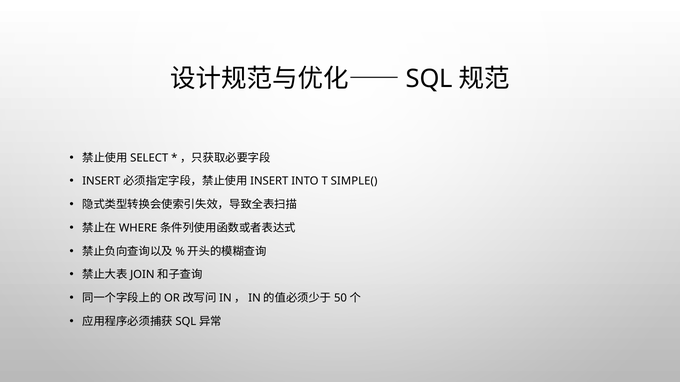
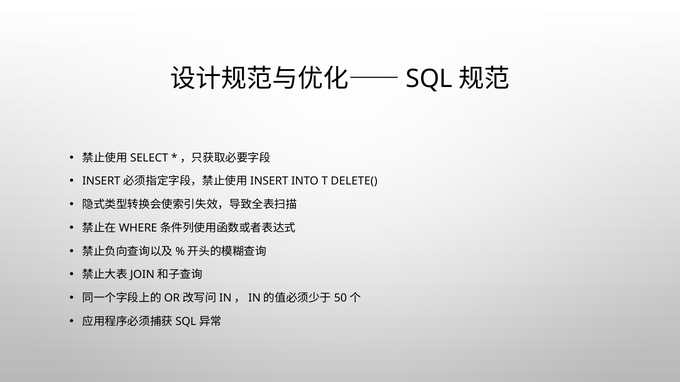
SIMPLE(: SIMPLE( -> DELETE( (354, 181)
